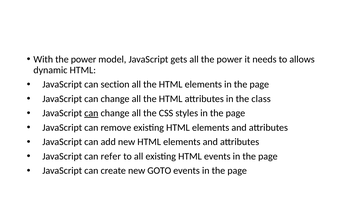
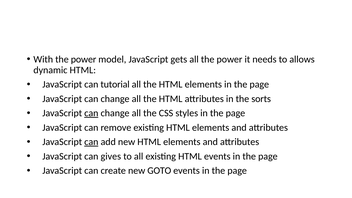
section: section -> tutorial (115, 84)
class: class -> sorts (261, 99)
can underline: none -> present (91, 142)
refer: refer -> gives (111, 156)
